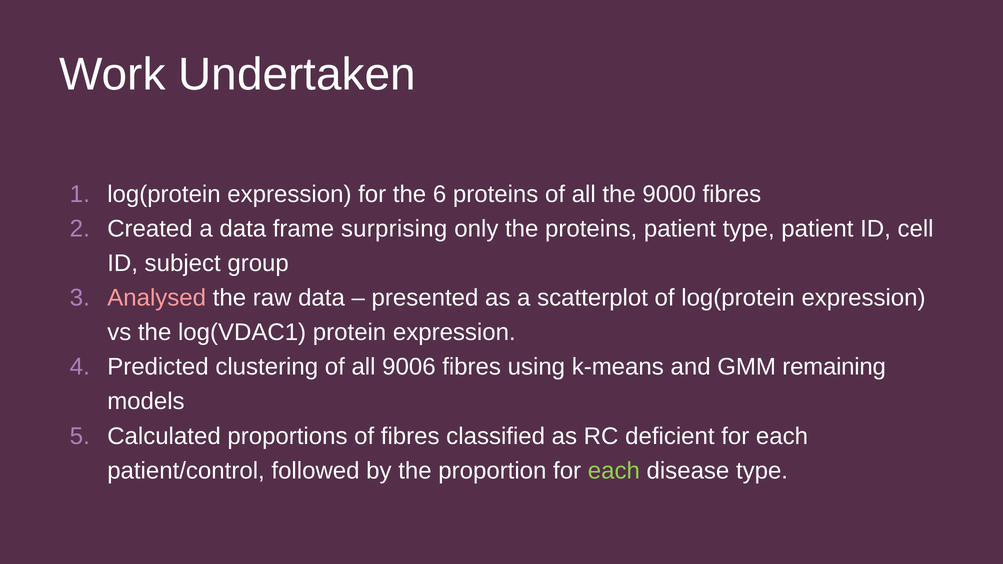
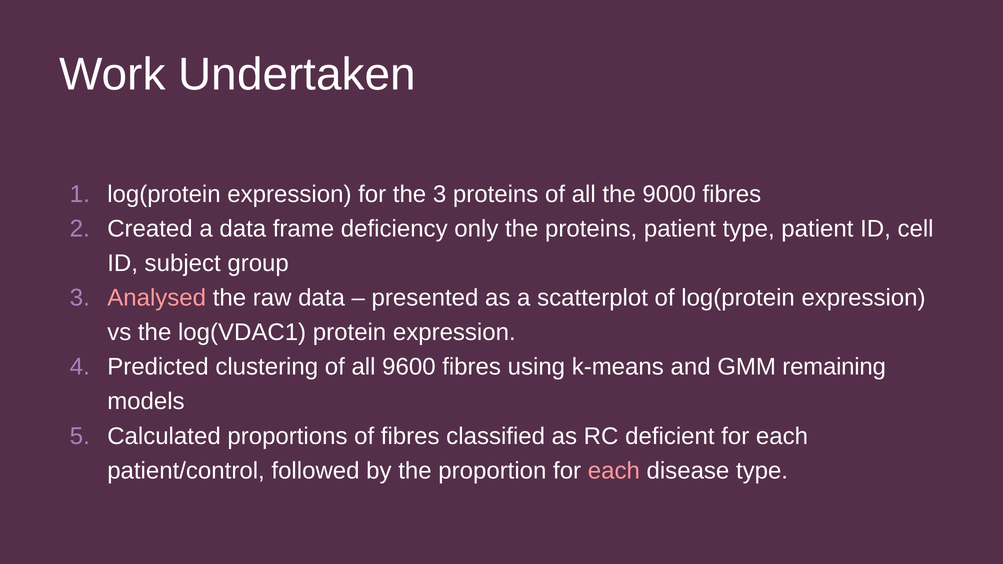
the 6: 6 -> 3 (440, 194)
surprising: surprising -> deficiency (394, 229)
9006: 9006 -> 9600 (409, 367)
each colour: light green -> pink (614, 471)
